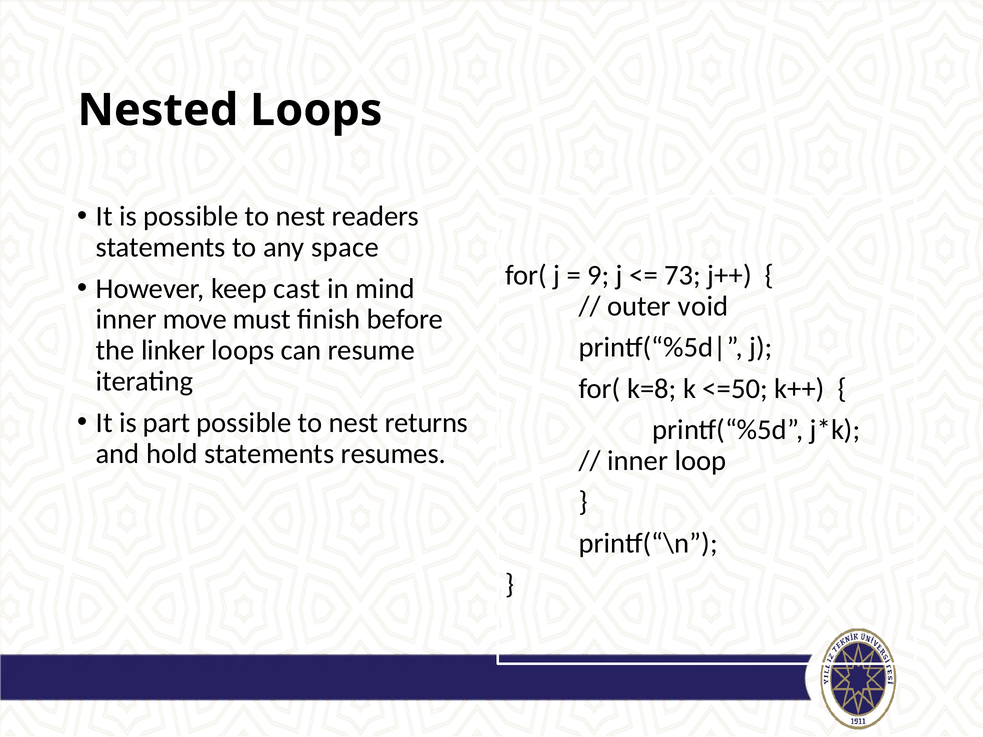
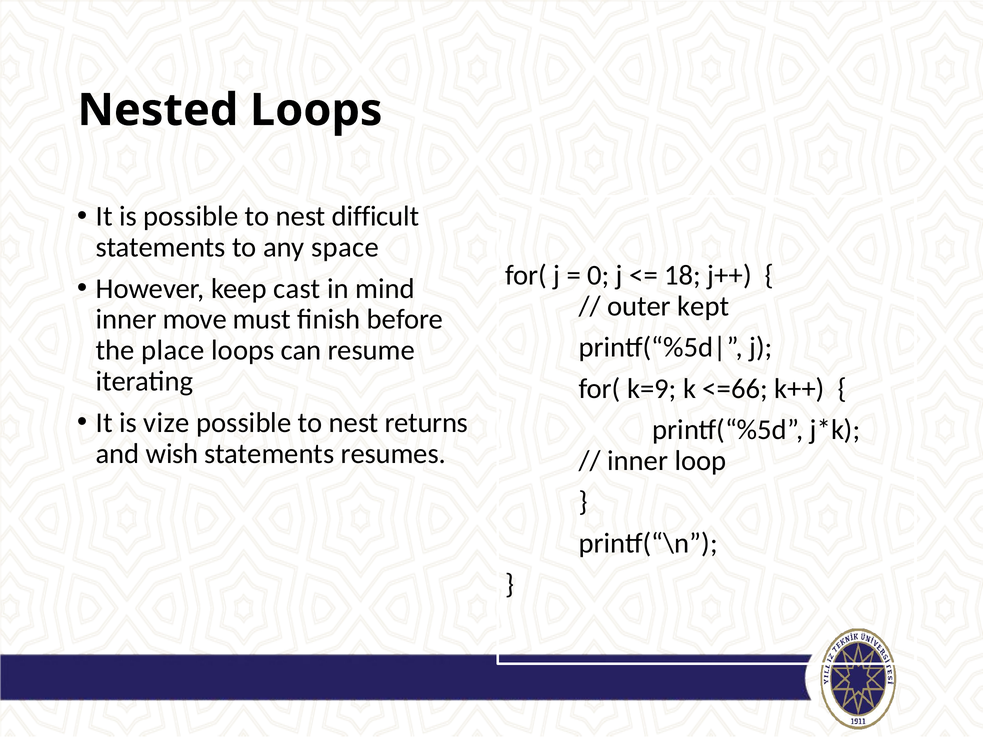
readers: readers -> difficult (375, 216)
9: 9 -> 0 (598, 275)
73: 73 -> 18 (683, 275)
void: void -> kept (703, 306)
linker: linker -> place (173, 351)
k=8: k=8 -> k=9 (652, 389)
<=50: <=50 -> <=66 (735, 389)
part: part -> vize (166, 423)
hold: hold -> wish (172, 454)
